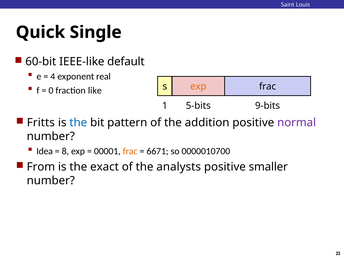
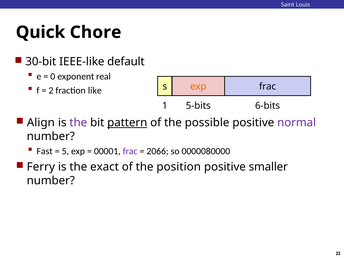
Single: Single -> Chore (96, 32)
60-bit: 60-bit -> 30-bit (41, 62)
4: 4 -> 0 (53, 77)
0: 0 -> 2 (51, 90)
9-bits: 9-bits -> 6-bits (268, 106)
Fritts: Fritts -> Align (41, 123)
the colour: blue -> purple (78, 123)
pattern underline: none -> present (127, 123)
addition: addition -> possible (207, 123)
Idea: Idea -> Fast (45, 151)
8: 8 -> 5 (65, 151)
frac colour: orange -> purple (130, 151)
6671: 6671 -> 2066 (158, 151)
0000010700: 0000010700 -> 0000080000 (206, 151)
From: From -> Ferry (41, 167)
analysts: analysts -> position (179, 167)
